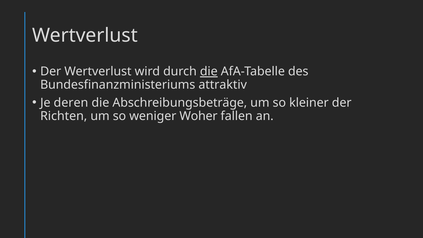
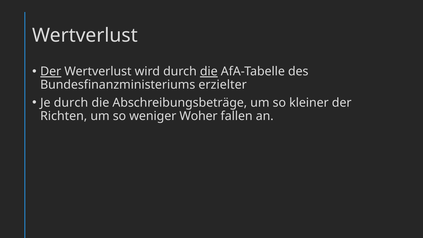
Der underline: none -> present (51, 72)
attraktiv: attraktiv -> erzielter (223, 85)
Je deren: deren -> durch (71, 103)
